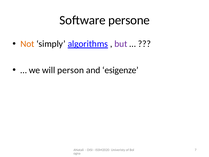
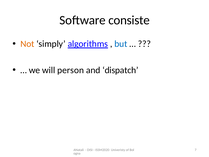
persone: persone -> consiste (129, 20)
but colour: purple -> blue (121, 44)
esigenze: esigenze -> dispatch (120, 70)
